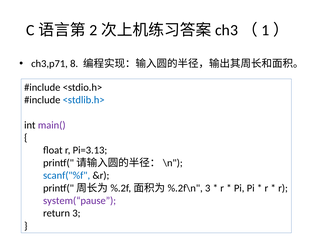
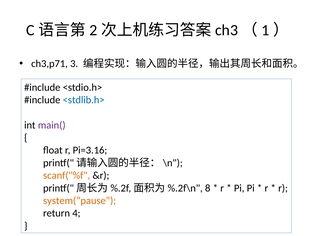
8: 8 -> 3 (74, 64)
Pi=3.13: Pi=3.13 -> Pi=3.16 (90, 150)
scanf("%f colour: blue -> orange (67, 176)
3: 3 -> 8 (208, 188)
system(“pause colour: purple -> orange (80, 201)
return 3: 3 -> 4 (76, 213)
